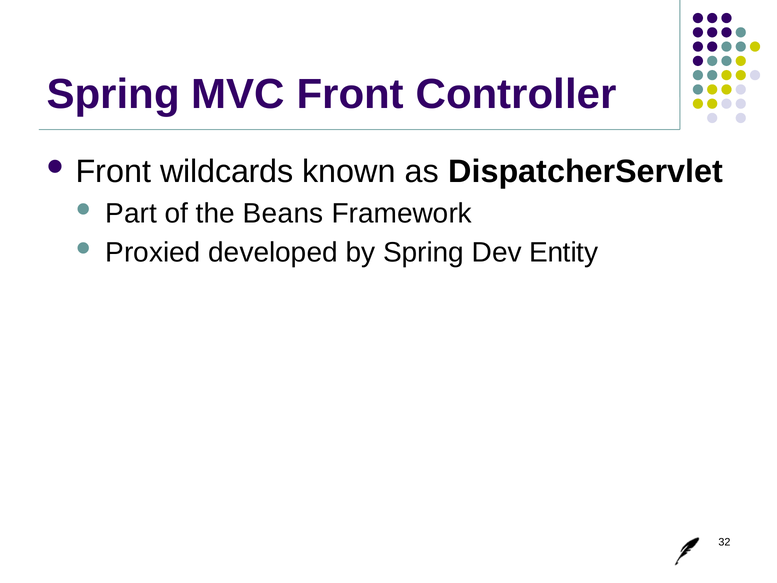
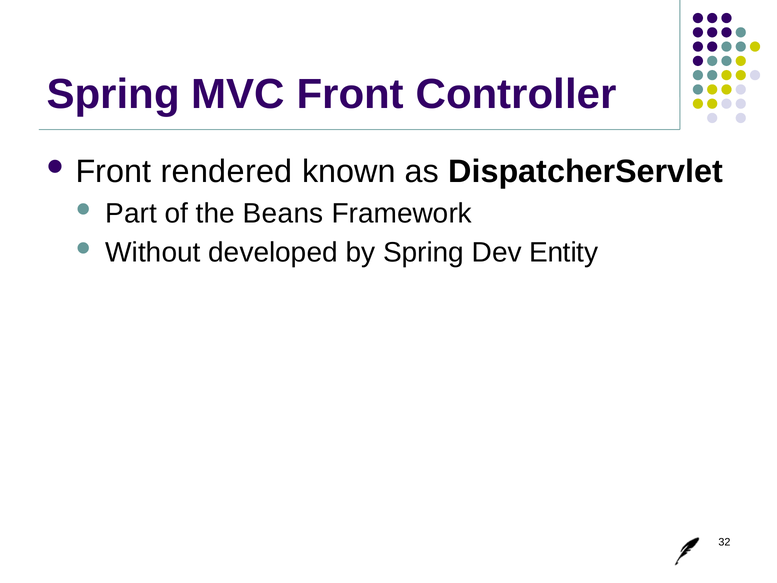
wildcards: wildcards -> rendered (227, 172)
Proxied: Proxied -> Without (153, 252)
